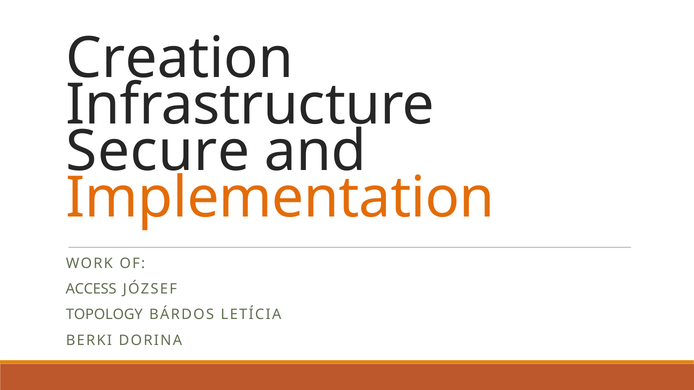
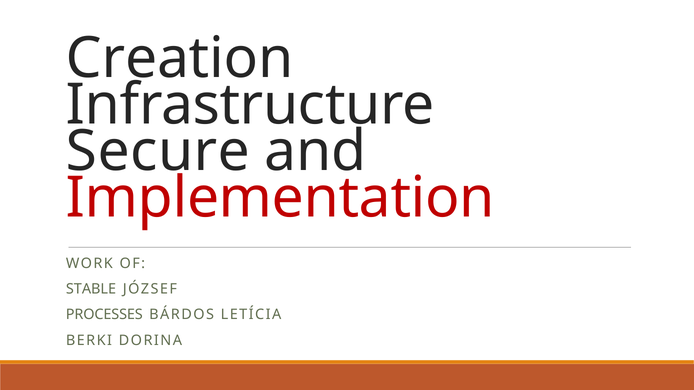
Implementation colour: orange -> red (280, 198)
ACCESS: ACCESS -> STABLE (91, 289)
TOPOLOGY: TOPOLOGY -> PROCESSES (104, 315)
